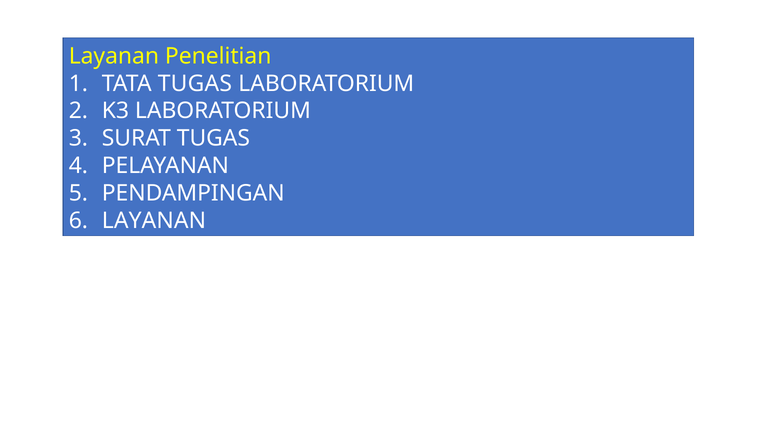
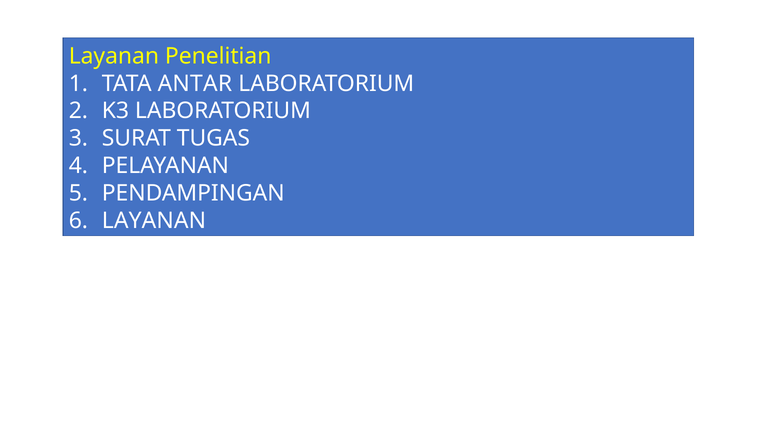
TATA TUGAS: TUGAS -> ANTAR (195, 83)
